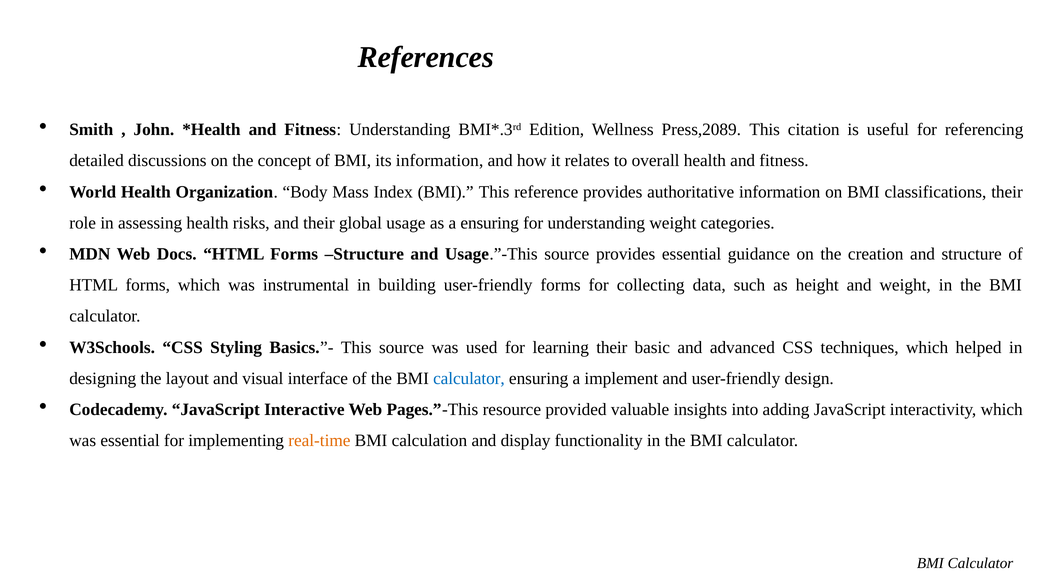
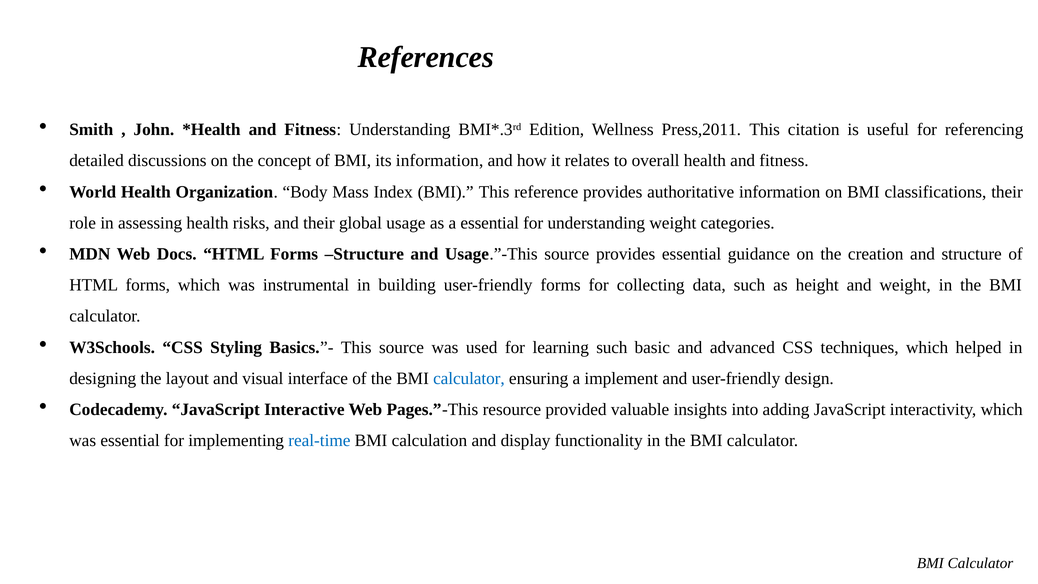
Press,2089: Press,2089 -> Press,2011 (701, 130)
a ensuring: ensuring -> essential (490, 223)
learning their: their -> such (612, 347)
real-time colour: orange -> blue (319, 441)
